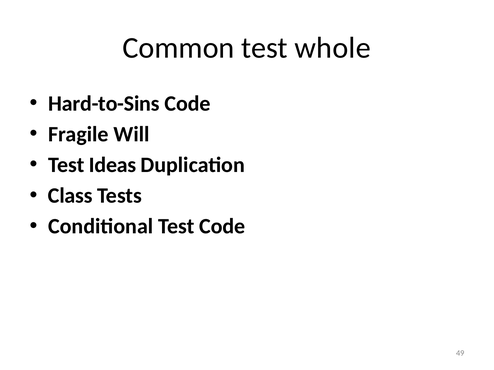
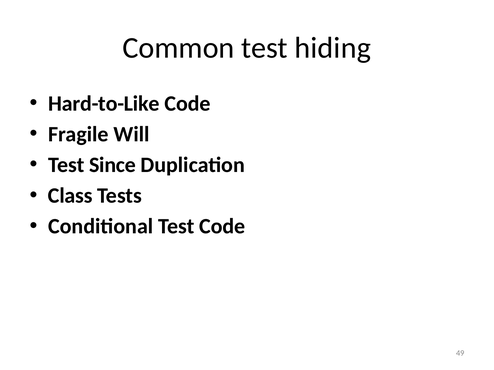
whole: whole -> hiding (333, 48)
Hard-to-Sins: Hard-to-Sins -> Hard-to-Like (104, 104)
Ideas: Ideas -> Since (113, 165)
